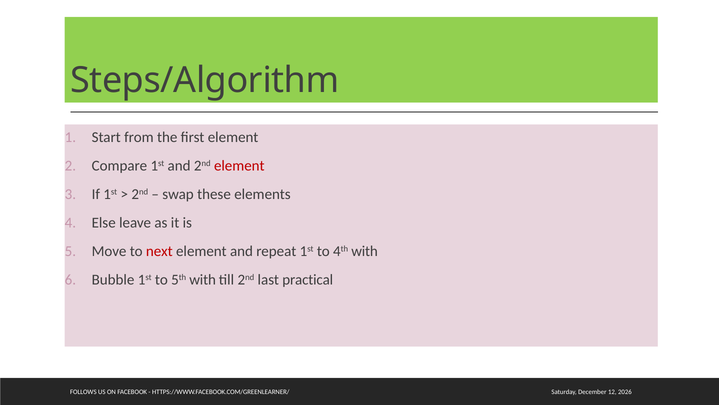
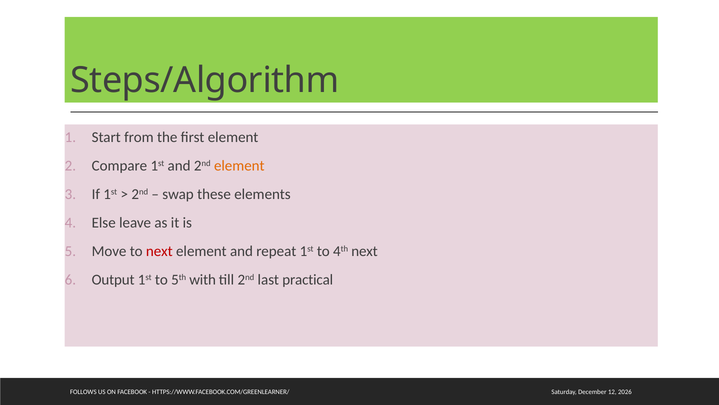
element colour: red -> orange (239, 166)
4th with: with -> next (365, 251)
Bubble: Bubble -> Output (113, 279)
